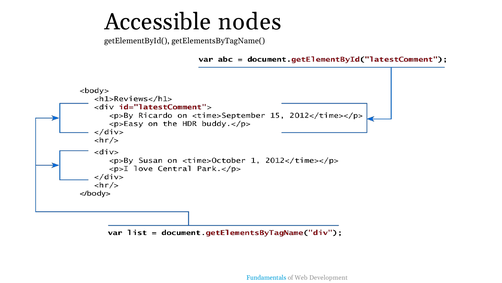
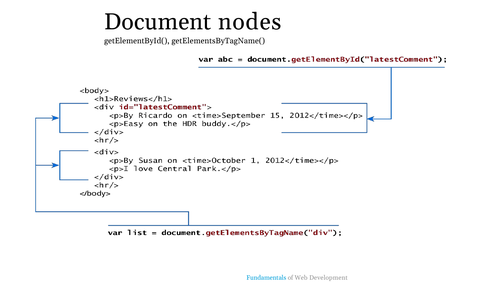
Accessible: Accessible -> Document (158, 22)
